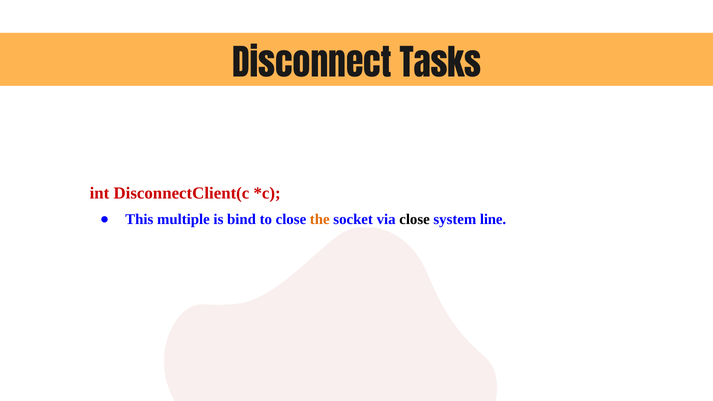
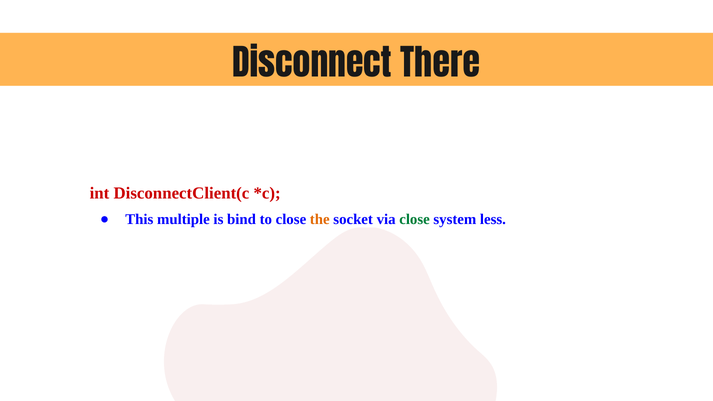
Tasks: Tasks -> There (440, 65)
close colour: black -> green (415, 220)
line: line -> less (493, 220)
